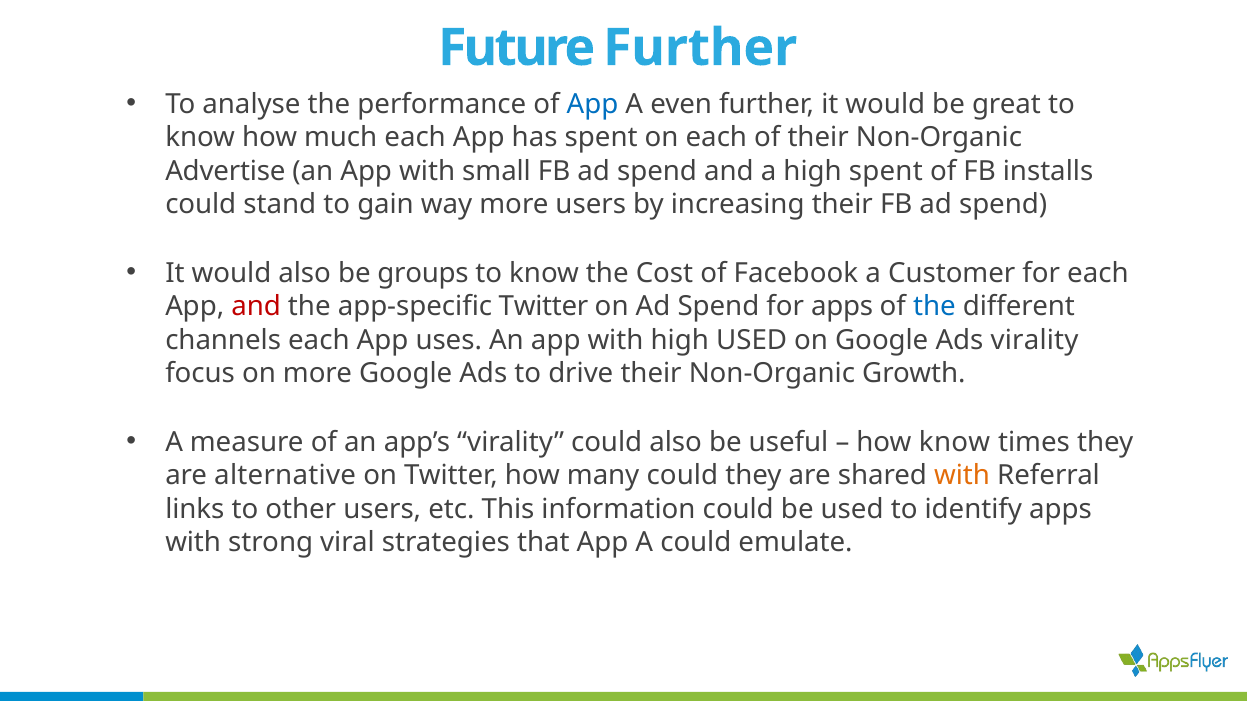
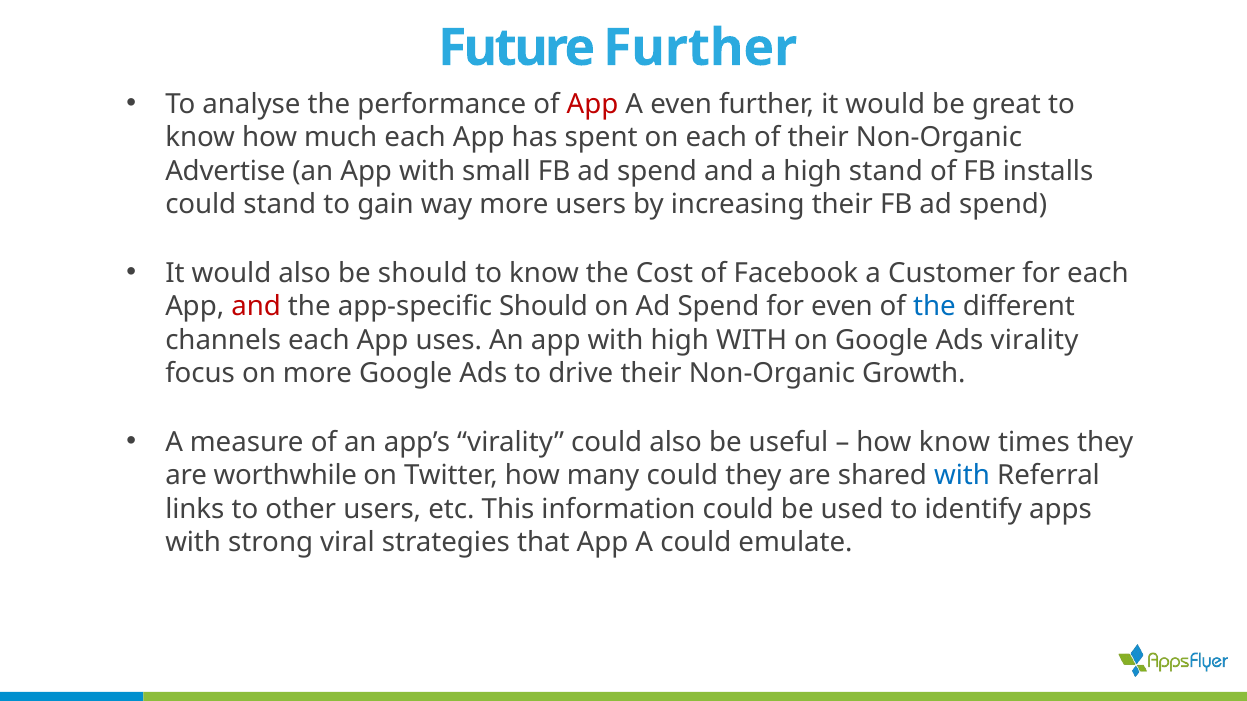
App colour: blue -> red (593, 105)
high spent: spent -> stand (886, 171)
be groups: groups -> should (423, 274)
app-specific Twitter: Twitter -> Should (544, 307)
for apps: apps -> even (842, 307)
high USED: USED -> WITH (752, 340)
alternative: alternative -> worthwhile (285, 476)
with colour: orange -> blue (962, 476)
